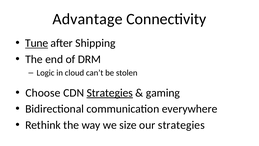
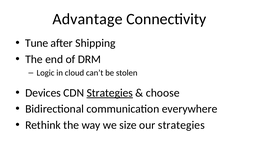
Tune underline: present -> none (37, 43)
Choose: Choose -> Devices (43, 93)
gaming: gaming -> choose (163, 93)
